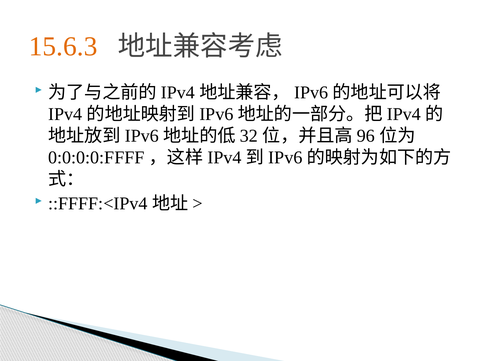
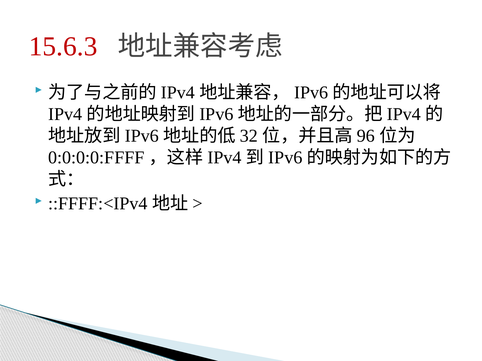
15.6.3 colour: orange -> red (63, 47)
